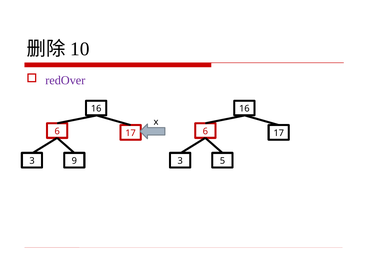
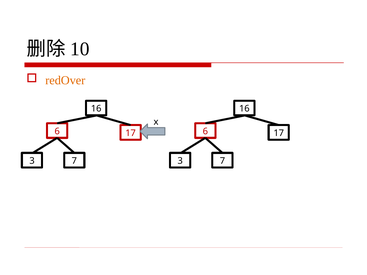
redOver colour: purple -> orange (65, 80)
9: 9 -> 7 (74, 161)
5: 5 -> 7 (222, 161)
